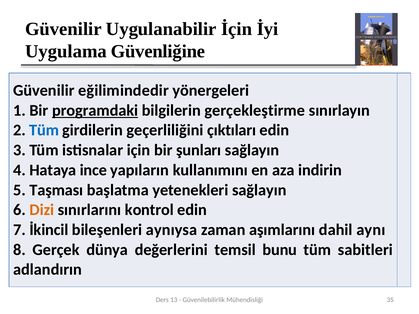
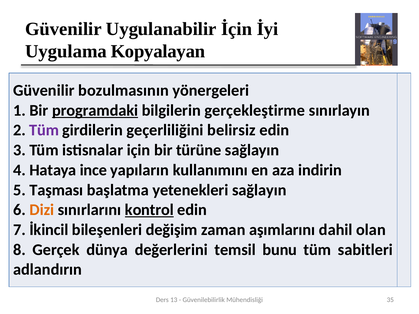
Güvenliğine: Güvenliğine -> Kopyalayan (158, 51)
eğilimindedir: eğilimindedir -> bozulmasının (124, 91)
Tüm colour: blue -> purple (44, 130)
çıktıları: çıktıları -> belirsiz (231, 130)
şunları: şunları -> türüne (199, 150)
kontrol underline: none -> present (149, 210)
aynıysa: aynıysa -> değişim (172, 230)
aynı: aynı -> olan (371, 230)
